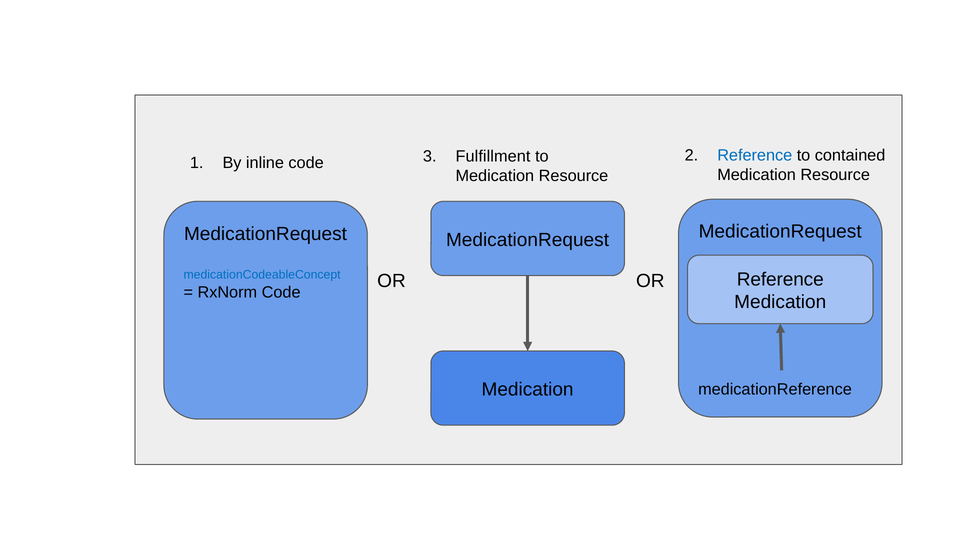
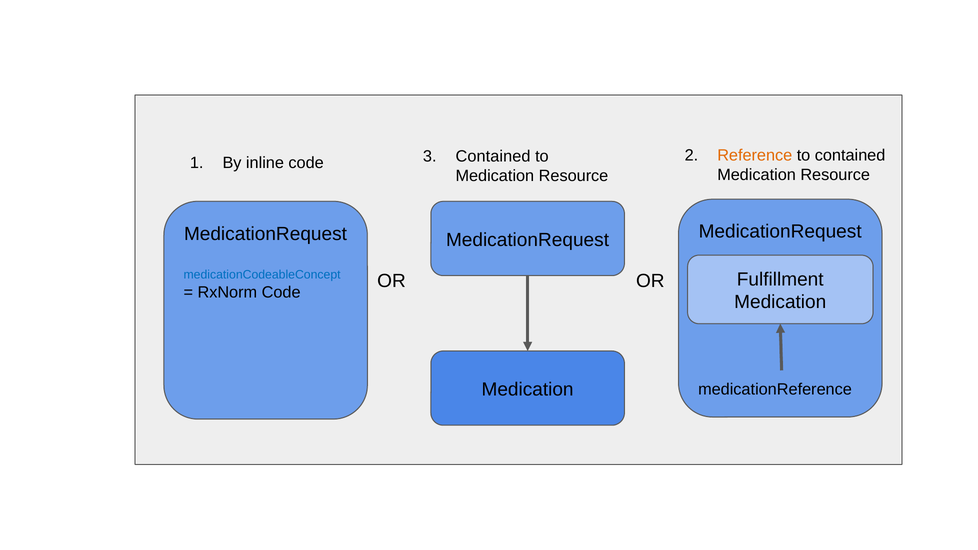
Reference colour: blue -> orange (755, 155)
Fulfillment: Fulfillment -> Contained (493, 156)
Reference: Reference -> Fulfillment (780, 279)
